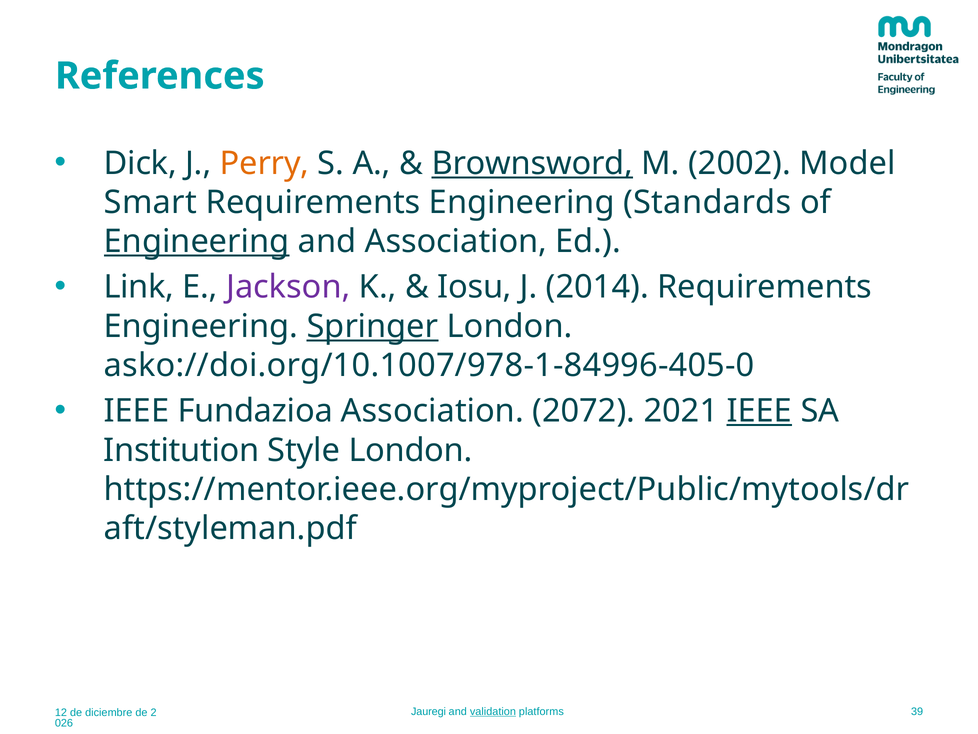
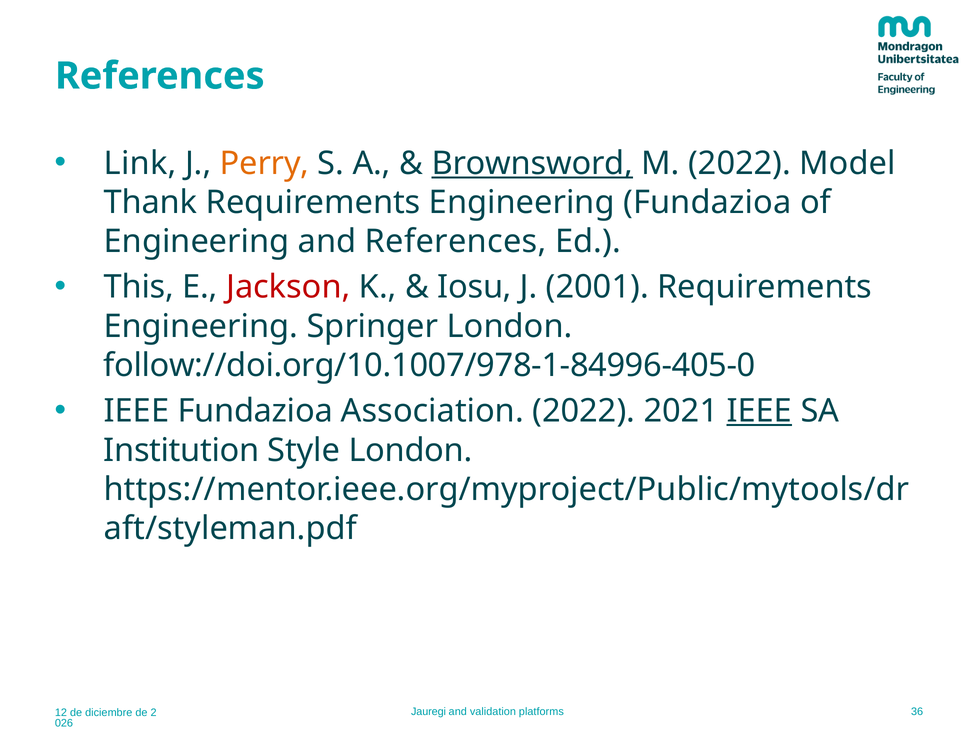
Dick: Dick -> Link (140, 163)
M 2002: 2002 -> 2022 (740, 163)
Smart: Smart -> Thank (151, 202)
Engineering Standards: Standards -> Fundazioa (707, 202)
Engineering underline: present -> none (197, 241)
and Association: Association -> References (456, 241)
Link: Link -> This (139, 287)
Jackson colour: purple -> red (288, 287)
2014: 2014 -> 2001 (597, 287)
Springer underline: present -> none (372, 326)
asko://doi.org/10.1007/978-1-84996-405-0: asko://doi.org/10.1007/978-1-84996-405-0 -> follow://doi.org/10.1007/978-1-84996-405-0 (429, 365)
Association 2072: 2072 -> 2022 (584, 411)
validation underline: present -> none (493, 711)
39: 39 -> 36 (917, 711)
